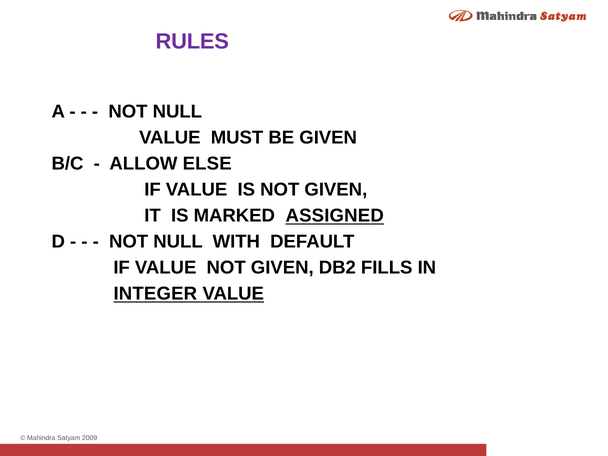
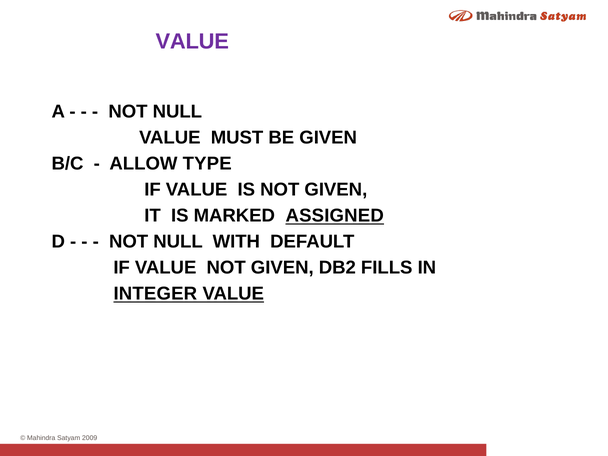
RULES: RULES -> VALUE (192, 42)
ELSE: ELSE -> TYPE (207, 164)
